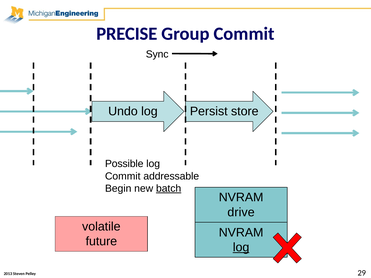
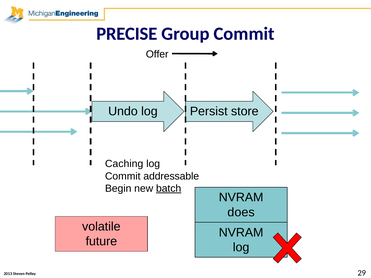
Sync: Sync -> Offer (157, 54)
Possible: Possible -> Caching (124, 164)
drive: drive -> does (241, 212)
log underline: present -> none (241, 247)
